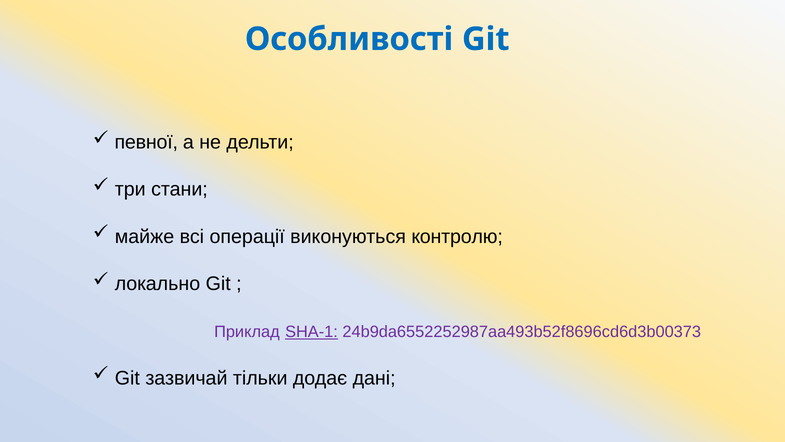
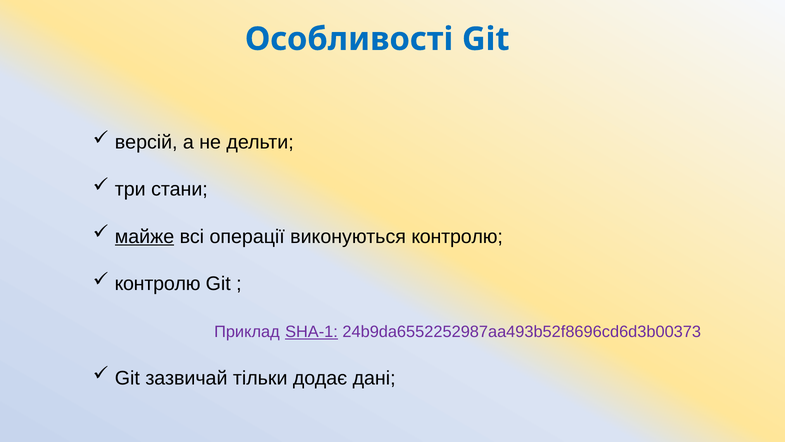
певної: певної -> версій (146, 142)
майже underline: none -> present (145, 236)
локально: локально -> контролю (158, 283)
